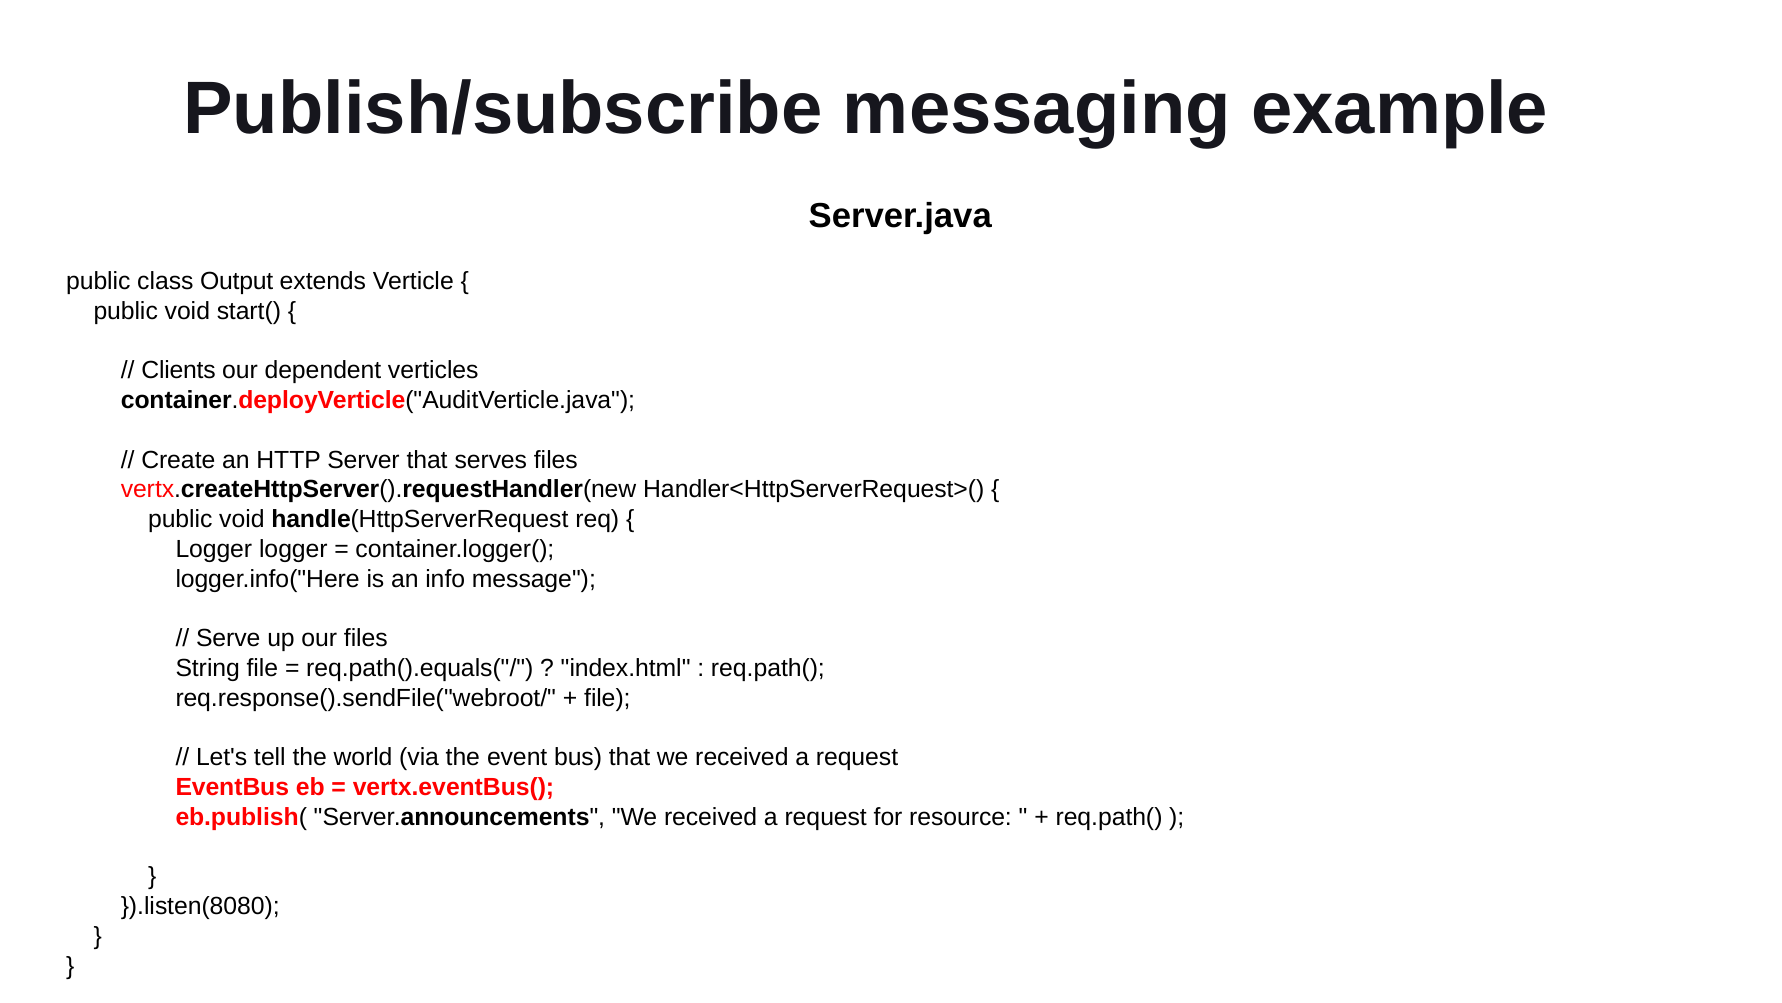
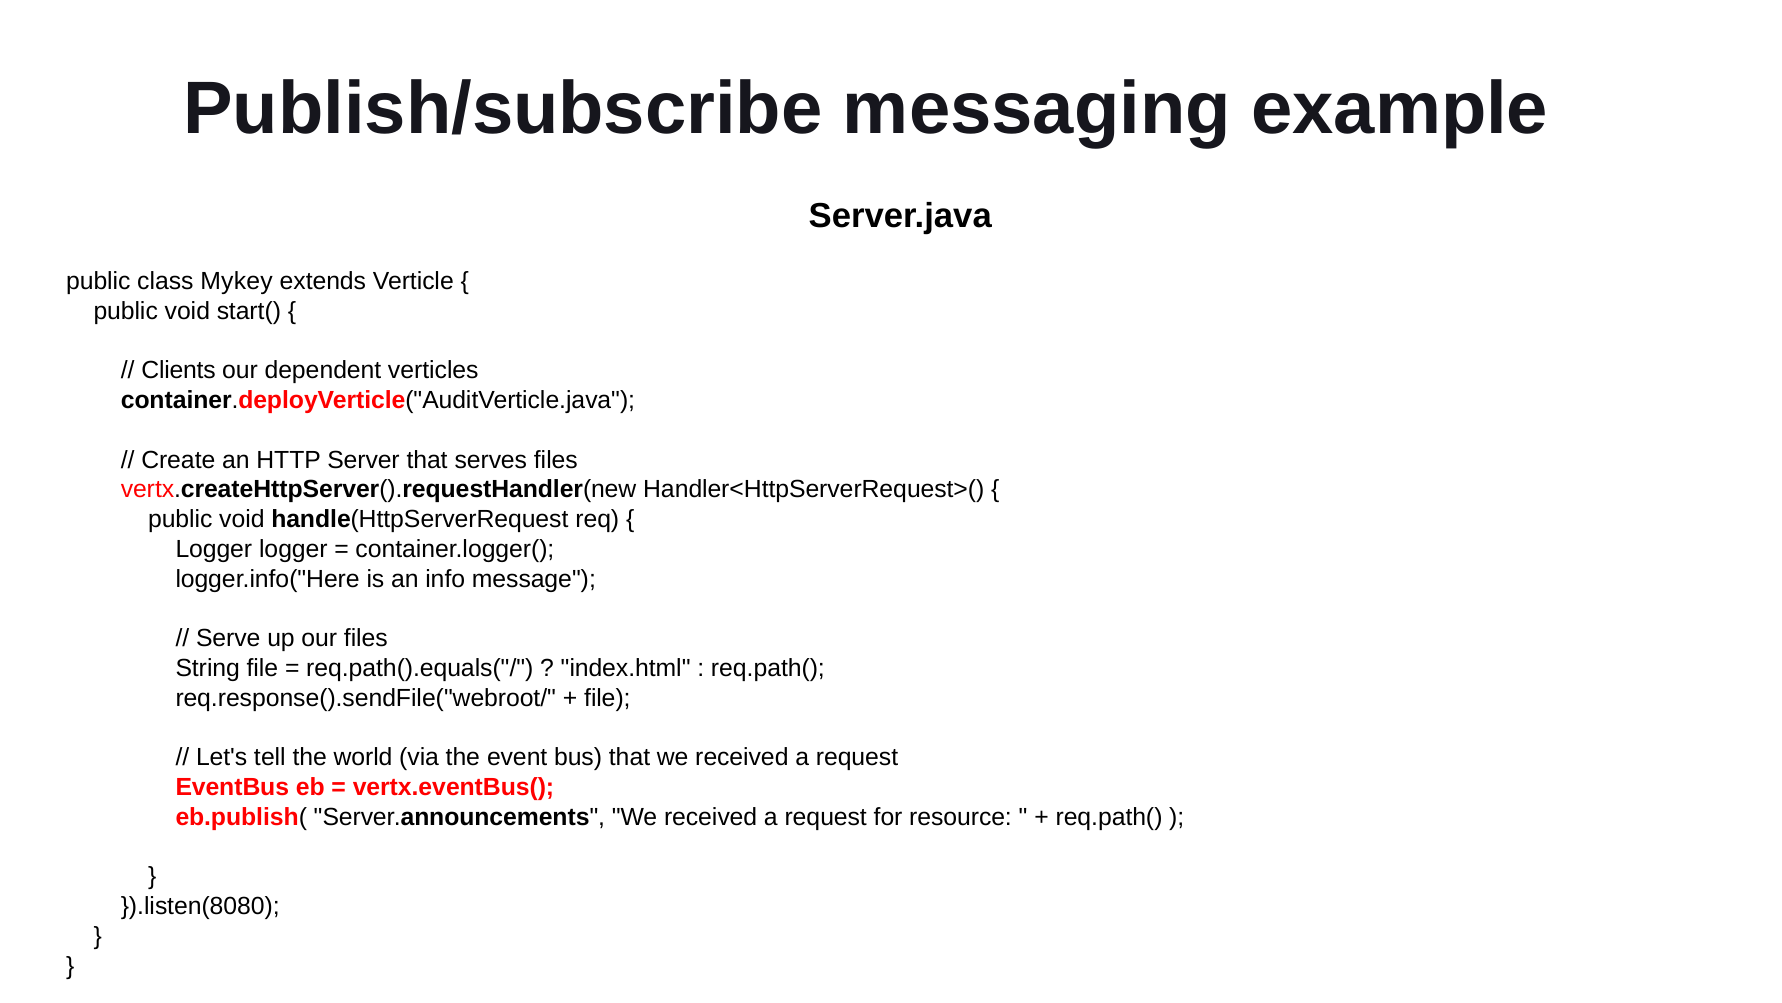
Output: Output -> Mykey (237, 281)
